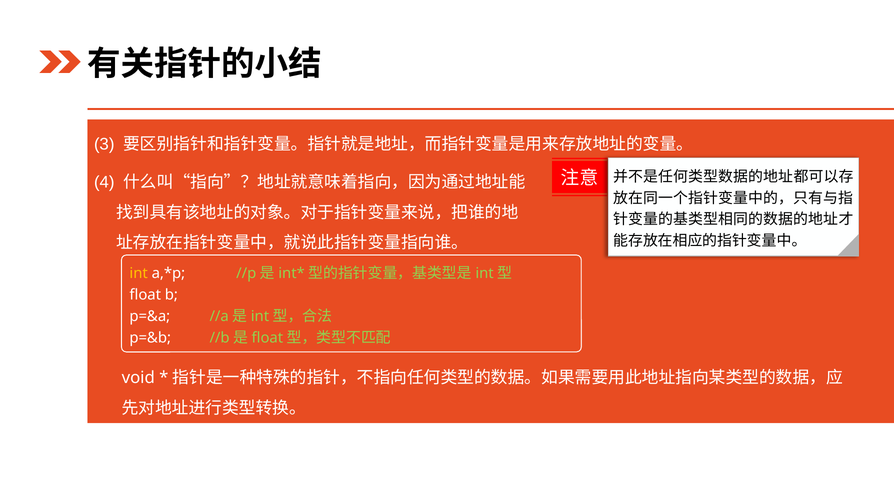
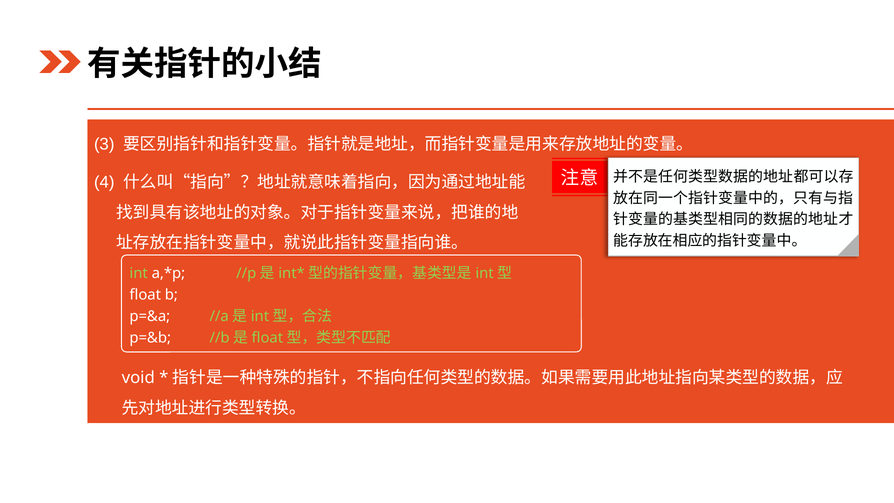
int colour: yellow -> light green (139, 273)
